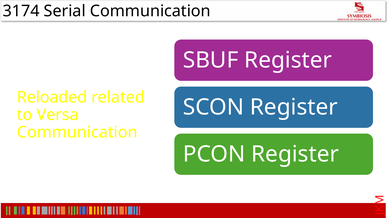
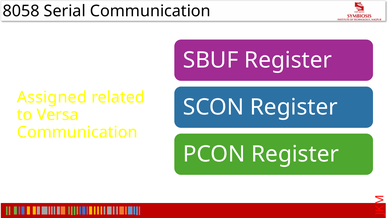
3174: 3174 -> 8058 (21, 11)
Reloaded: Reloaded -> Assigned (52, 97)
